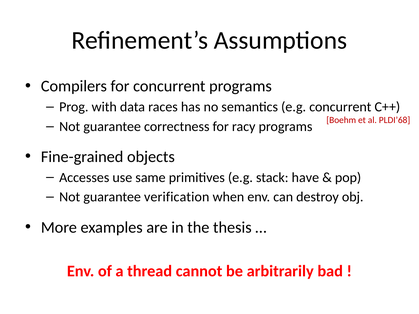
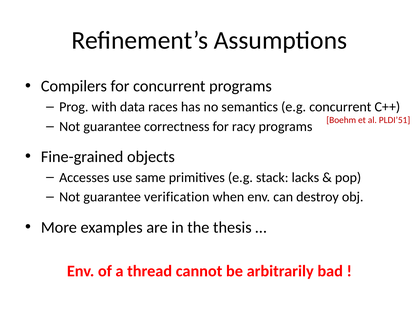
PLDI’68: PLDI’68 -> PLDI’51 (395, 120)
have: have -> lacks (305, 178)
